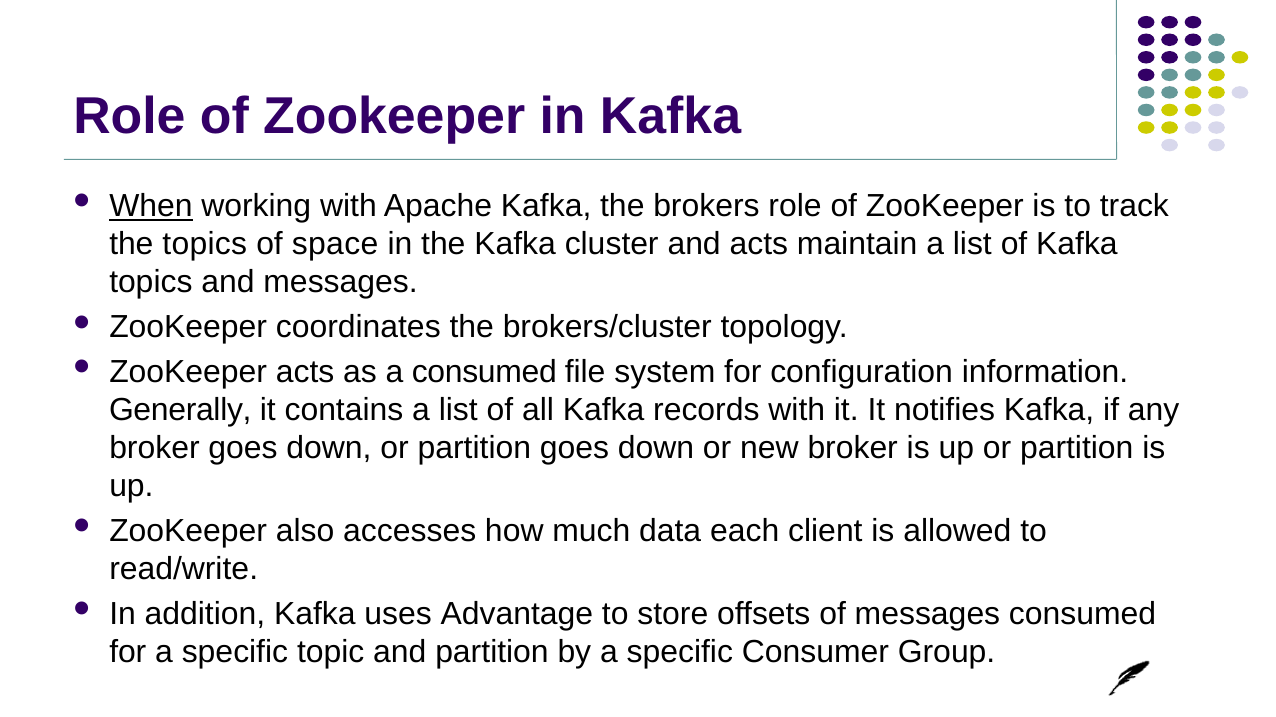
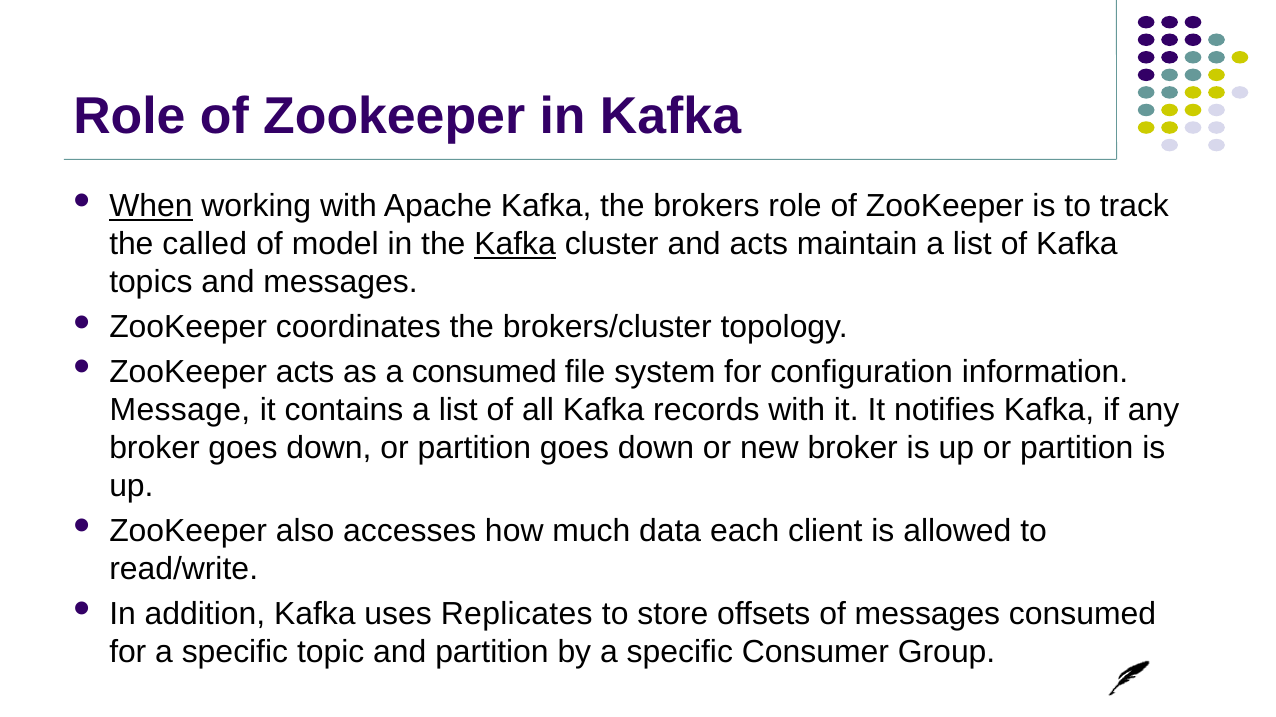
the topics: topics -> called (205, 244)
space: space -> model (335, 244)
Kafka underline: none -> present (515, 244)
Generally: Generally -> Message (180, 410)
Advantage: Advantage -> Replicates (517, 614)
